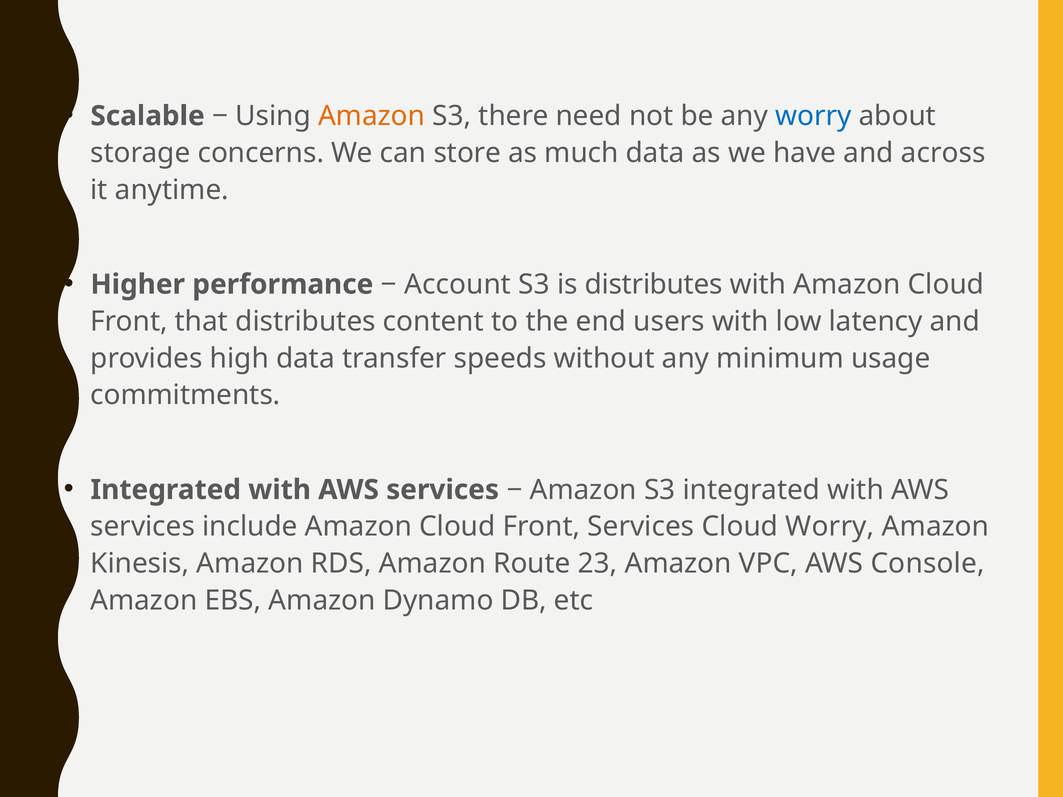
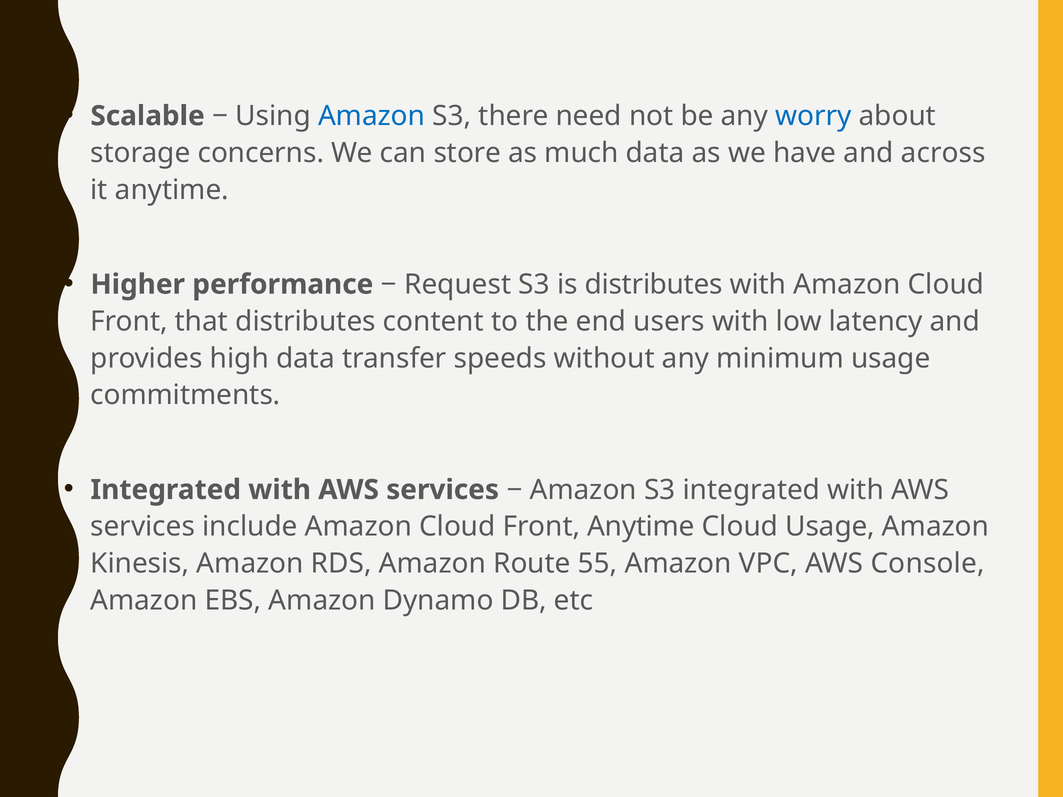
Amazon colour: orange -> blue (372, 116)
Account: Account -> Request (458, 284)
Front Services: Services -> Anytime (641, 527)
Cloud Worry: Worry -> Usage (830, 527)
23: 23 -> 55 (598, 564)
